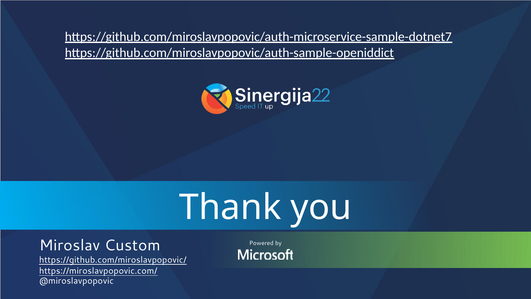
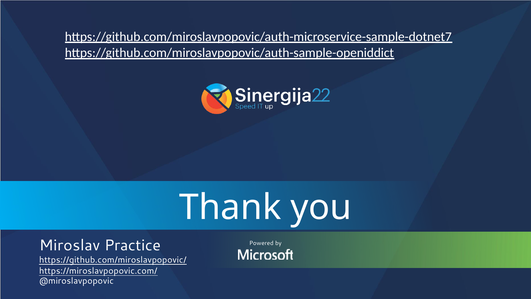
Custom: Custom -> Practice (133, 245)
